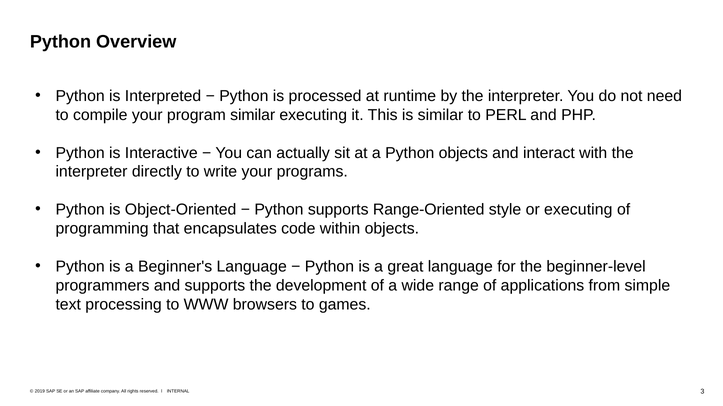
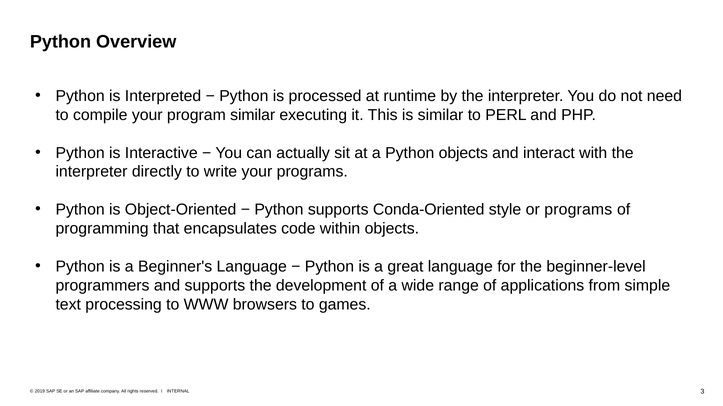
Range-Oriented: Range-Oriented -> Conda-Oriented (429, 210)
or executing: executing -> programs (578, 210)
